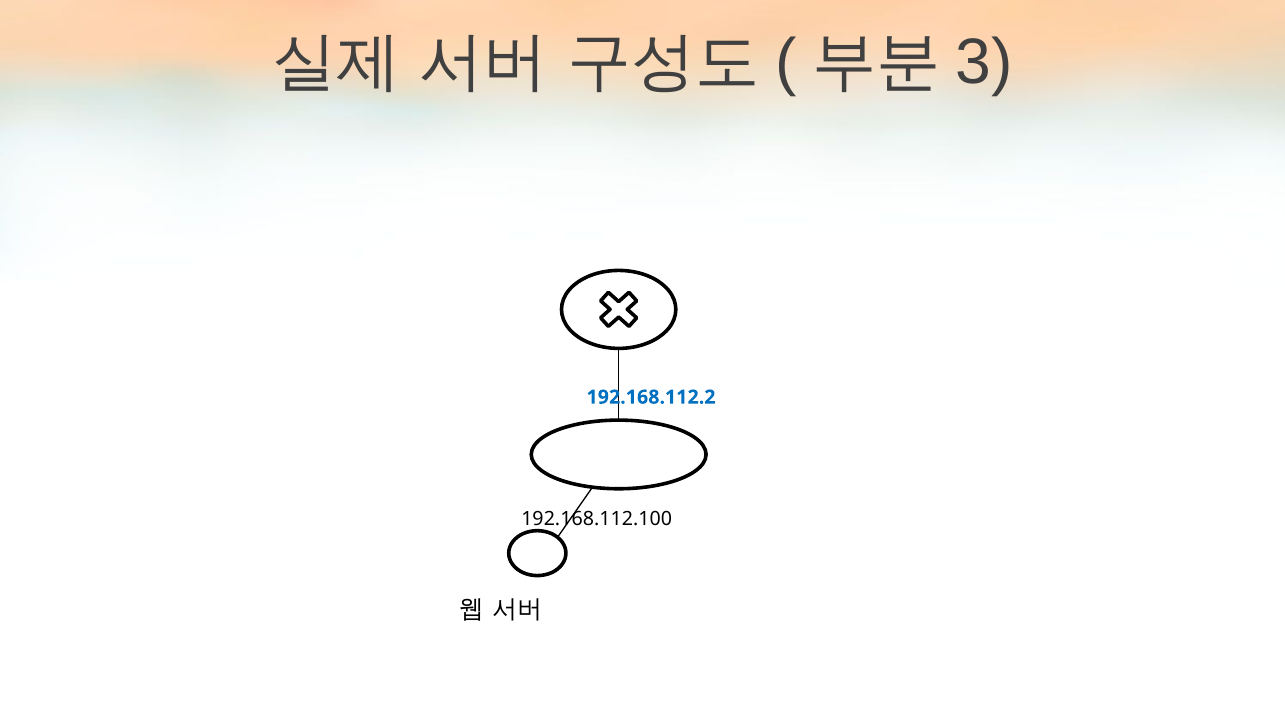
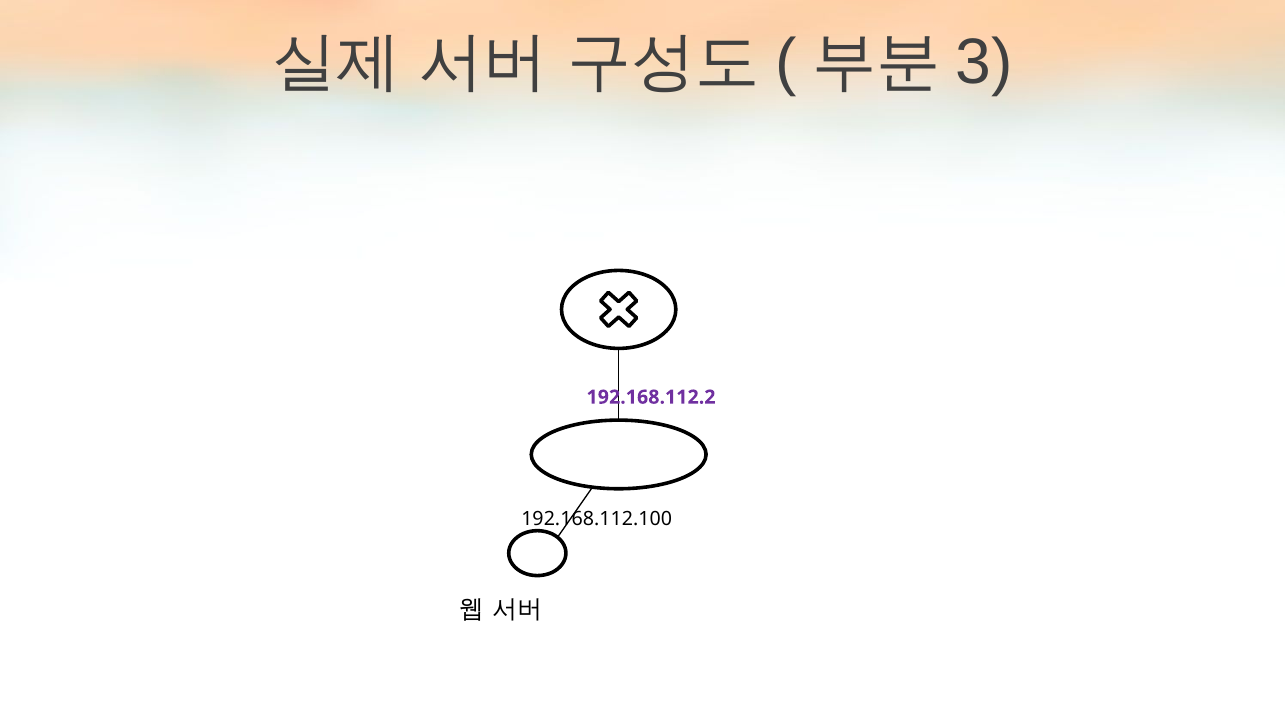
192.168.112.2 colour: blue -> purple (651, 397)
